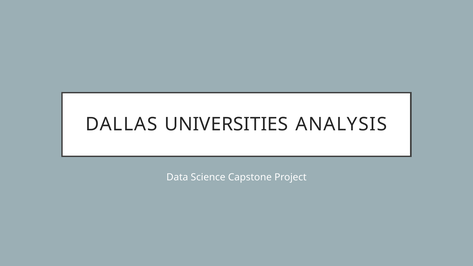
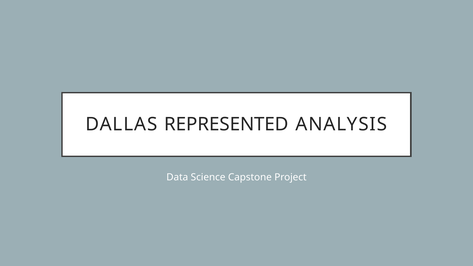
UNIVERSITIES: UNIVERSITIES -> REPRESENTED (226, 124)
